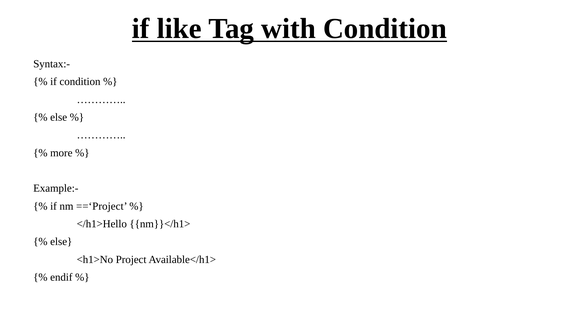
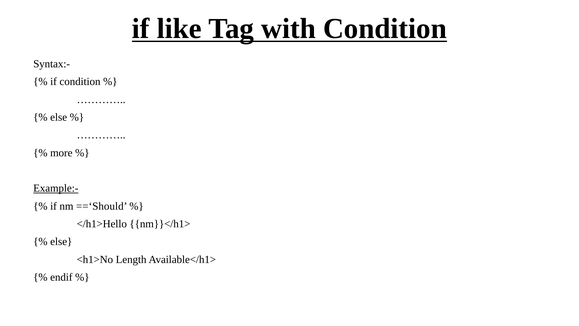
Example:- underline: none -> present (56, 188)
==‘Project: ==‘Project -> ==‘Should (102, 206)
Project: Project -> Length (131, 259)
